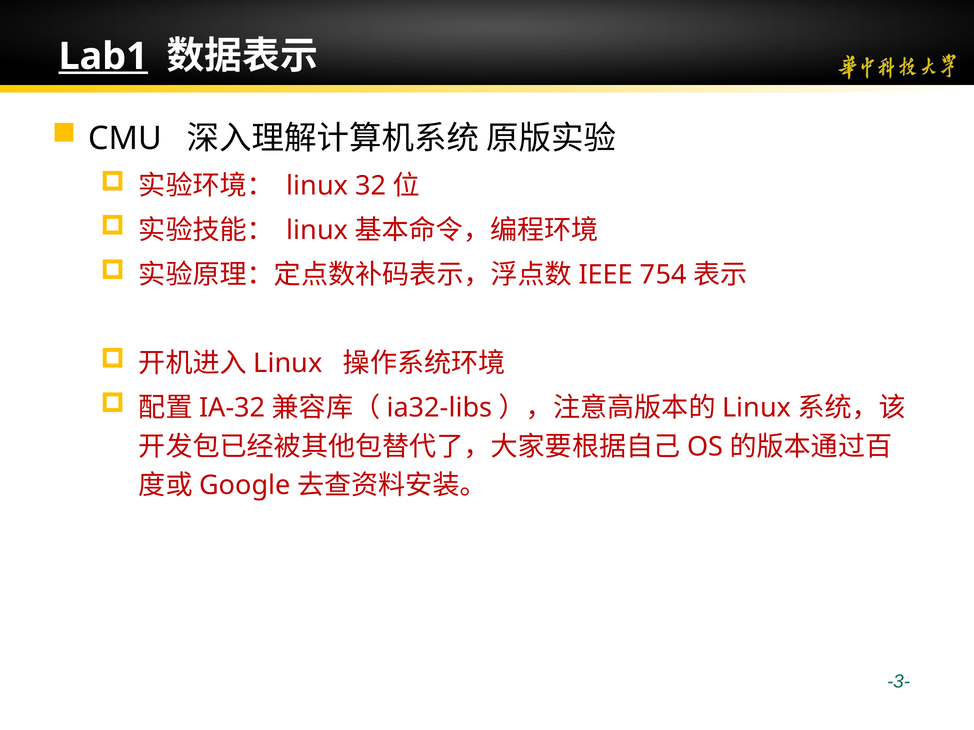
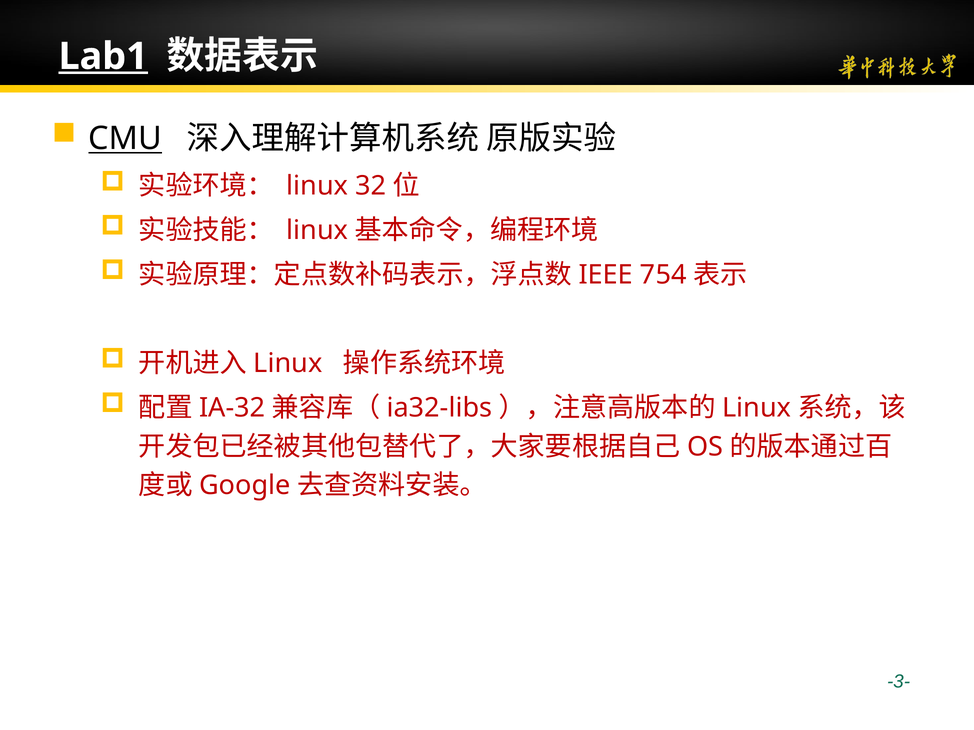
CMU underline: none -> present (125, 139)
